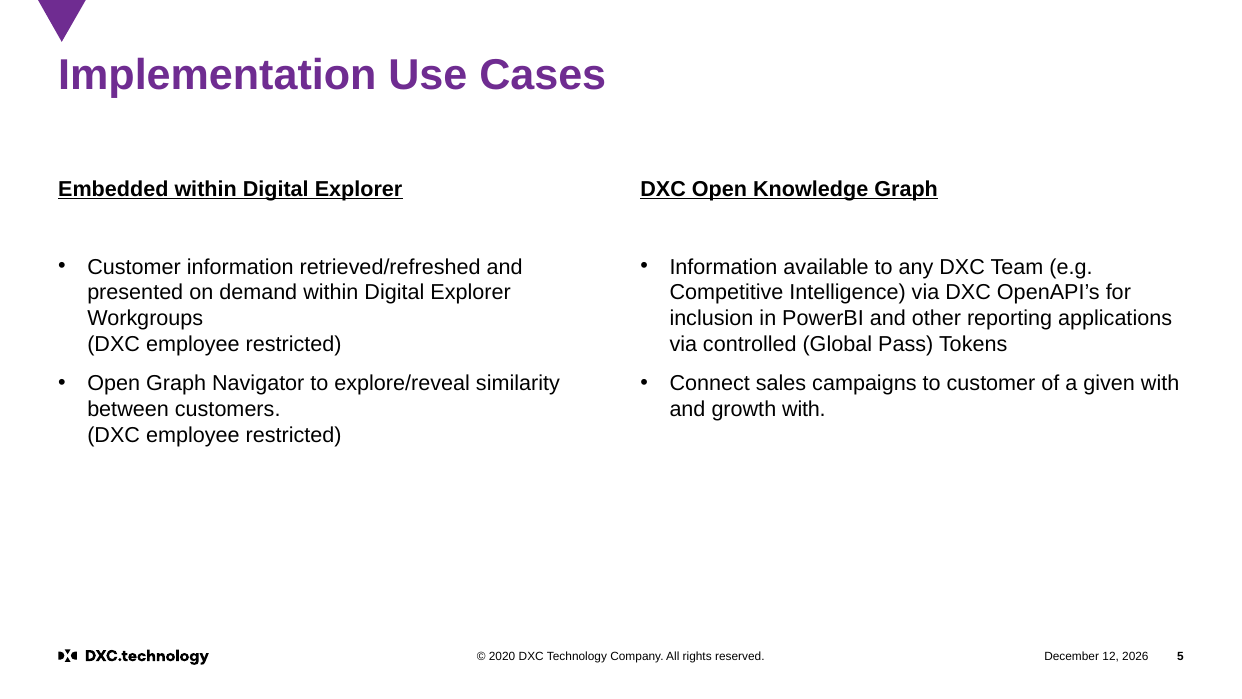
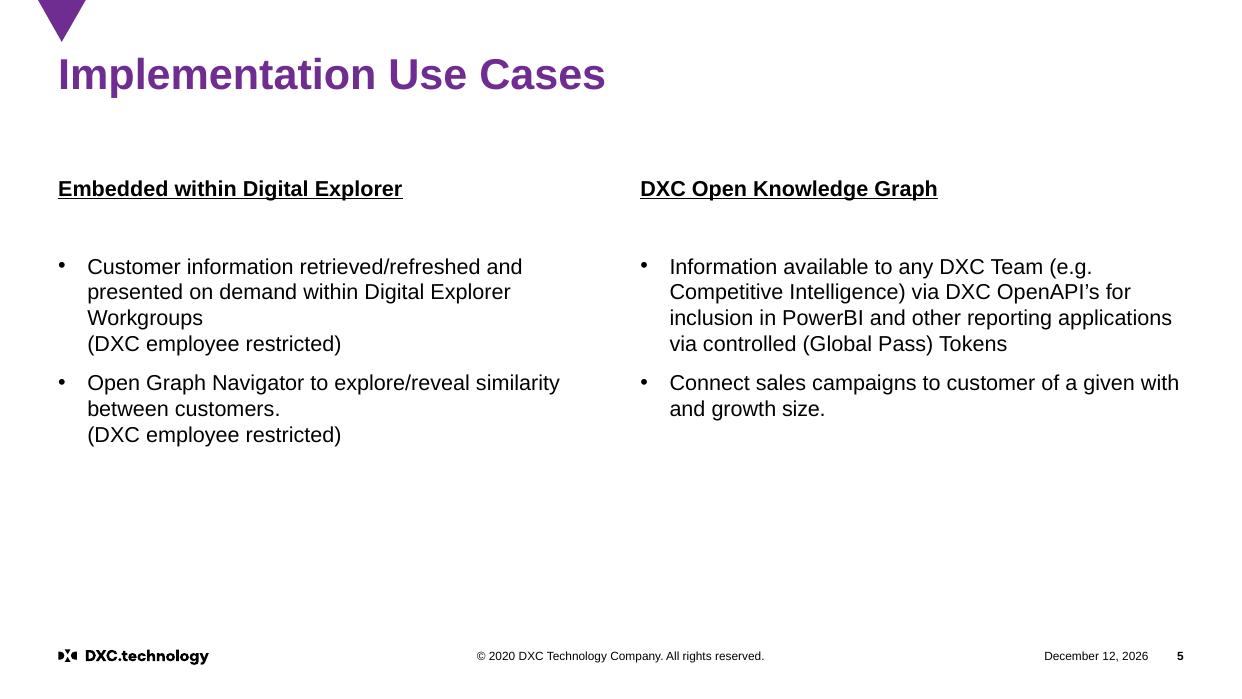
growth with: with -> size (804, 409)
